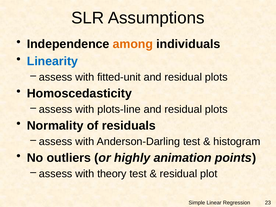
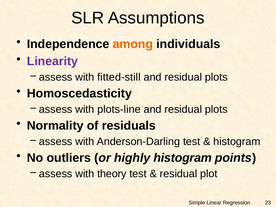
Linearity colour: blue -> purple (52, 61)
fitted-unit: fitted-unit -> fitted-still (119, 77)
highly animation: animation -> histogram (183, 158)
